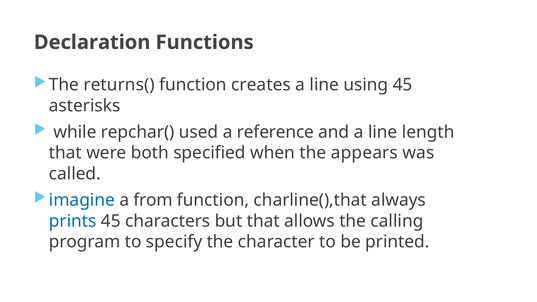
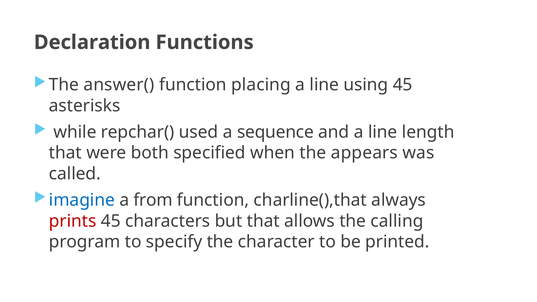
returns(: returns( -> answer( (119, 85)
creates: creates -> placing (261, 85)
reference: reference -> sequence (275, 132)
prints colour: blue -> red (73, 221)
